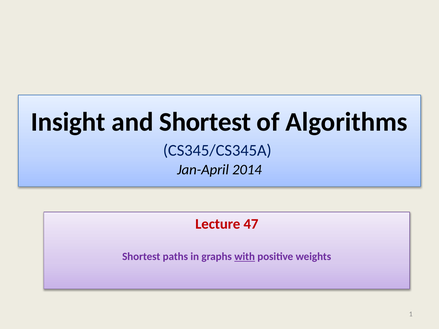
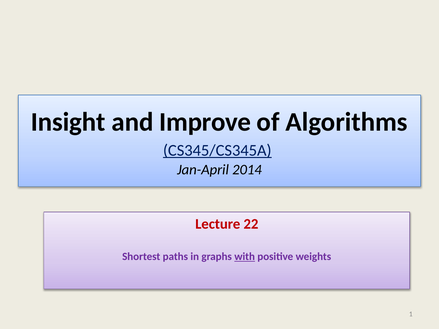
and Shortest: Shortest -> Improve (205, 122)
CS345/CS345A underline: none -> present (217, 151)
47: 47 -> 22 (251, 224)
